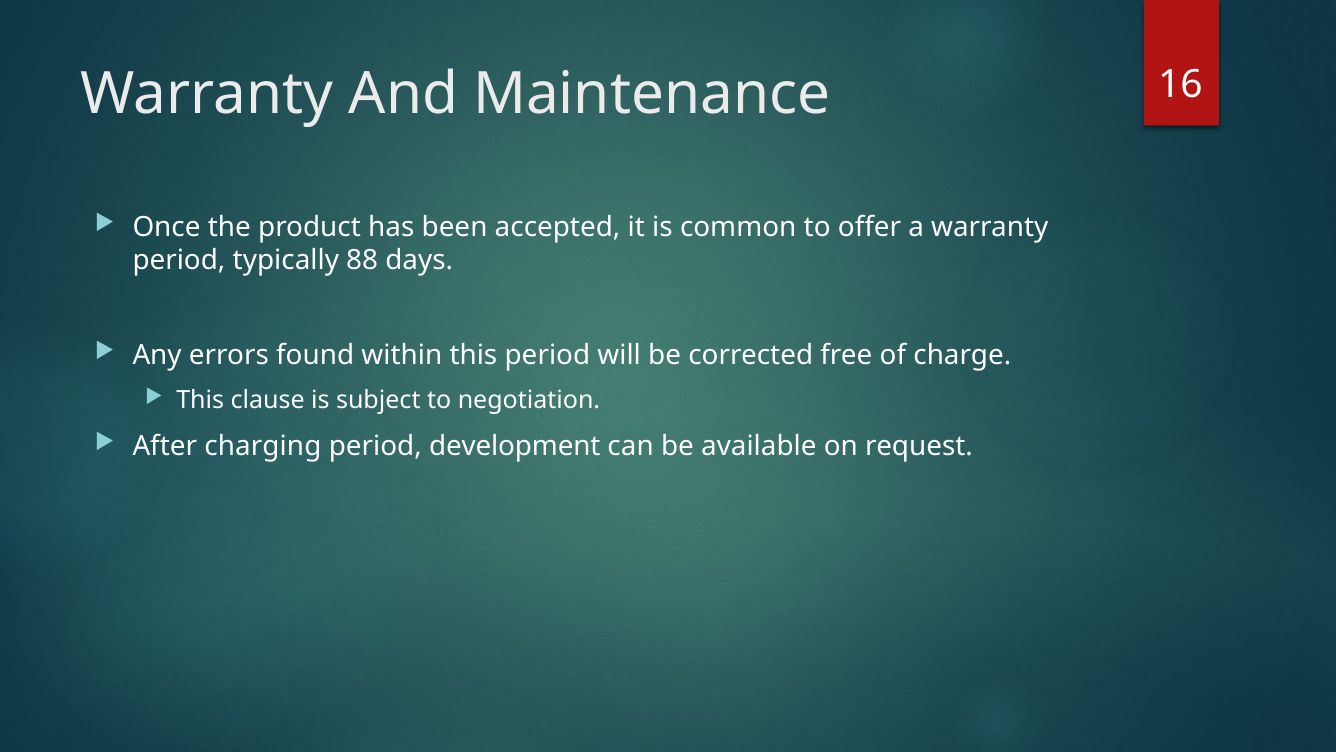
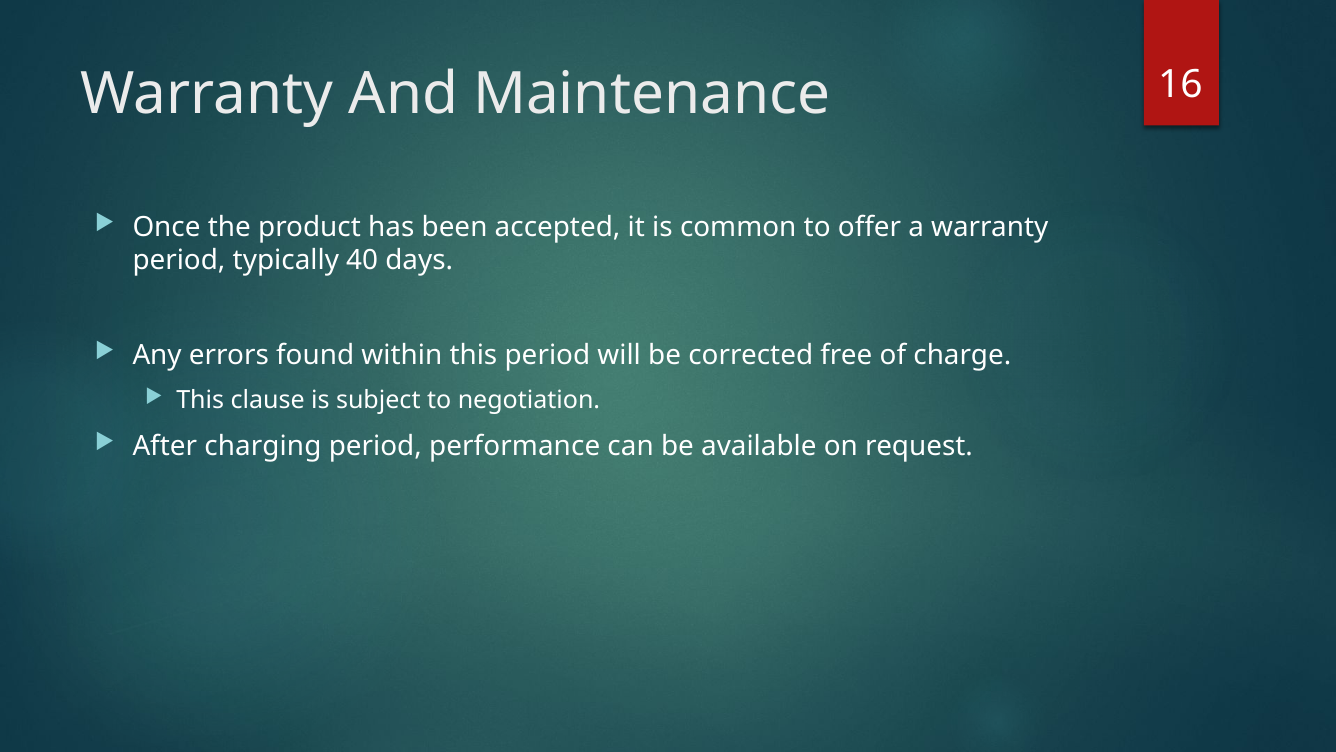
88: 88 -> 40 (362, 260)
development: development -> performance (515, 446)
